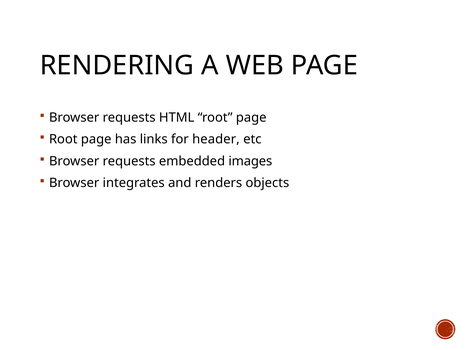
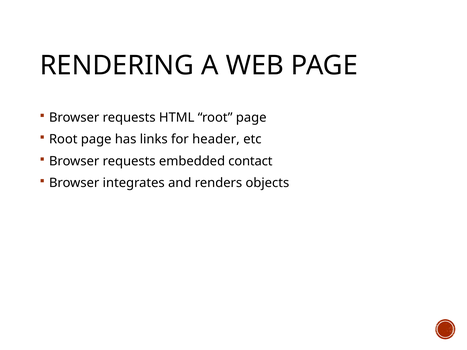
images: images -> contact (250, 161)
